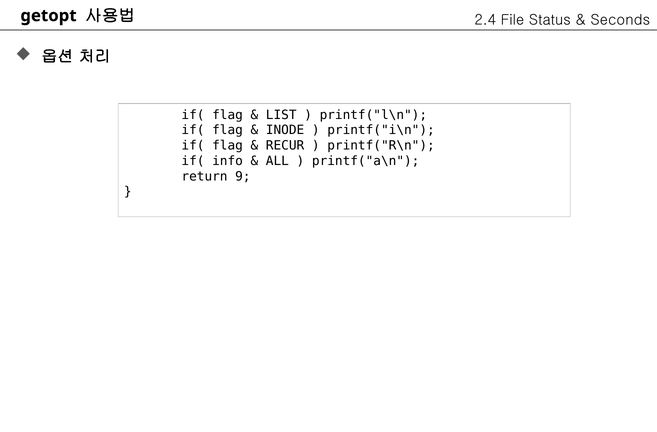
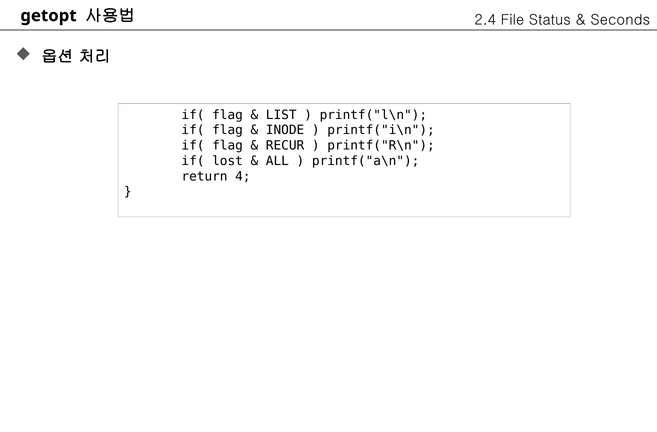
info: info -> lost (228, 161)
9: 9 -> 4 (243, 176)
